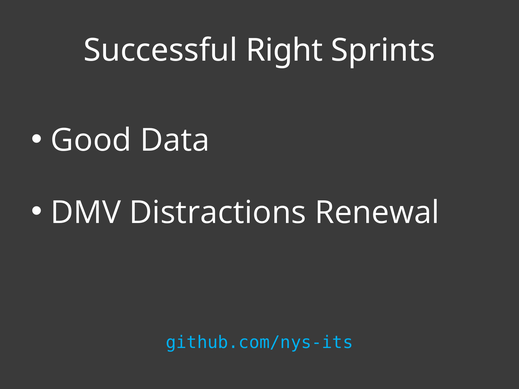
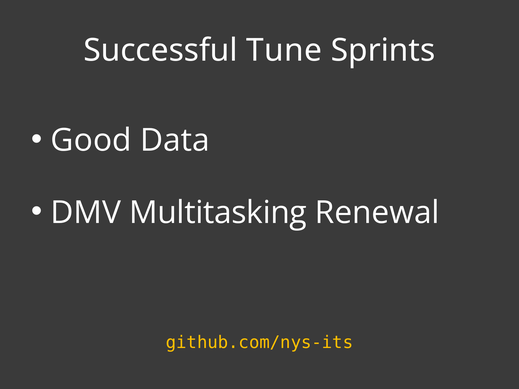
Right: Right -> Tune (284, 50)
Distractions: Distractions -> Multitasking (218, 213)
github.com/nys-its colour: light blue -> yellow (259, 343)
